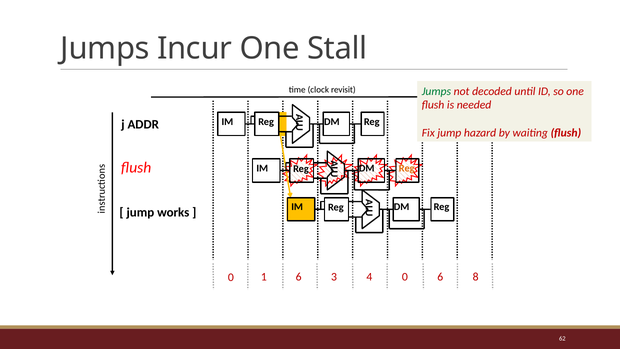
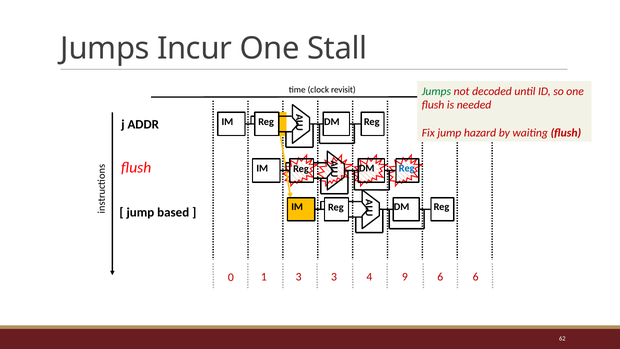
Reg colour: orange -> blue (407, 168)
works: works -> based (173, 212)
1 6: 6 -> 3 (299, 277)
4 0: 0 -> 9 (405, 277)
6 8: 8 -> 6 (476, 277)
